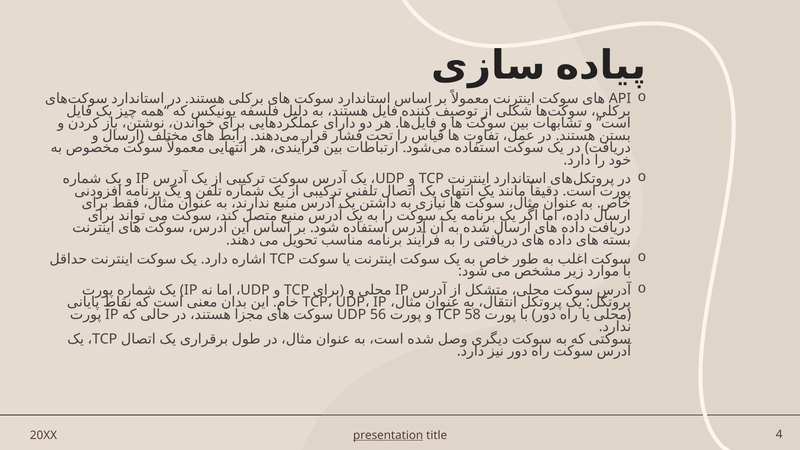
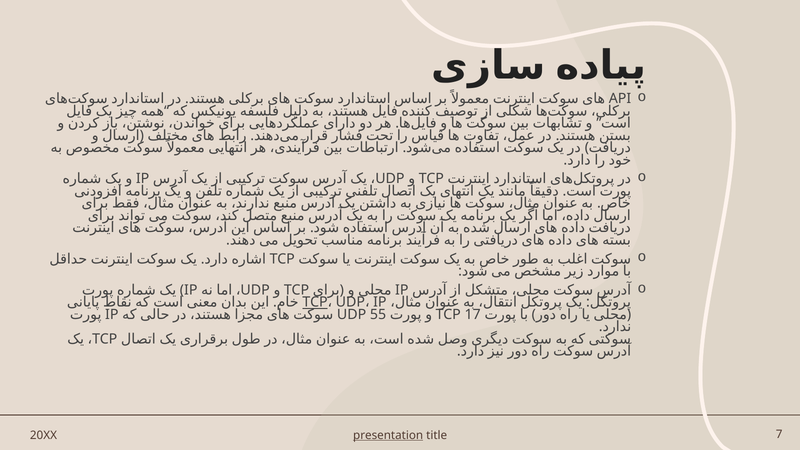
TCP underline: none -> present (315, 302)
56: 56 -> 55 (378, 314)
58: 58 -> 17 (473, 314)
4: 4 -> 7 (779, 434)
